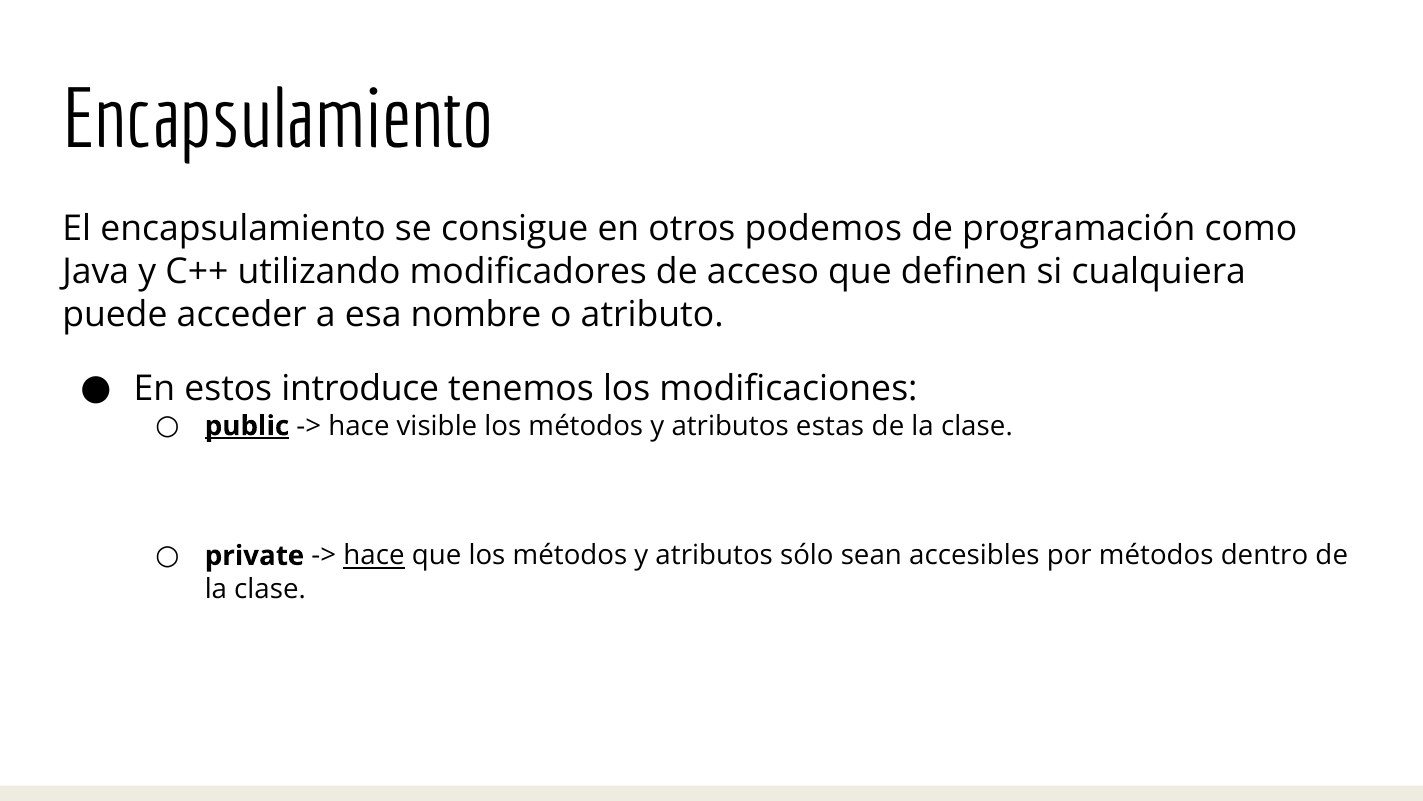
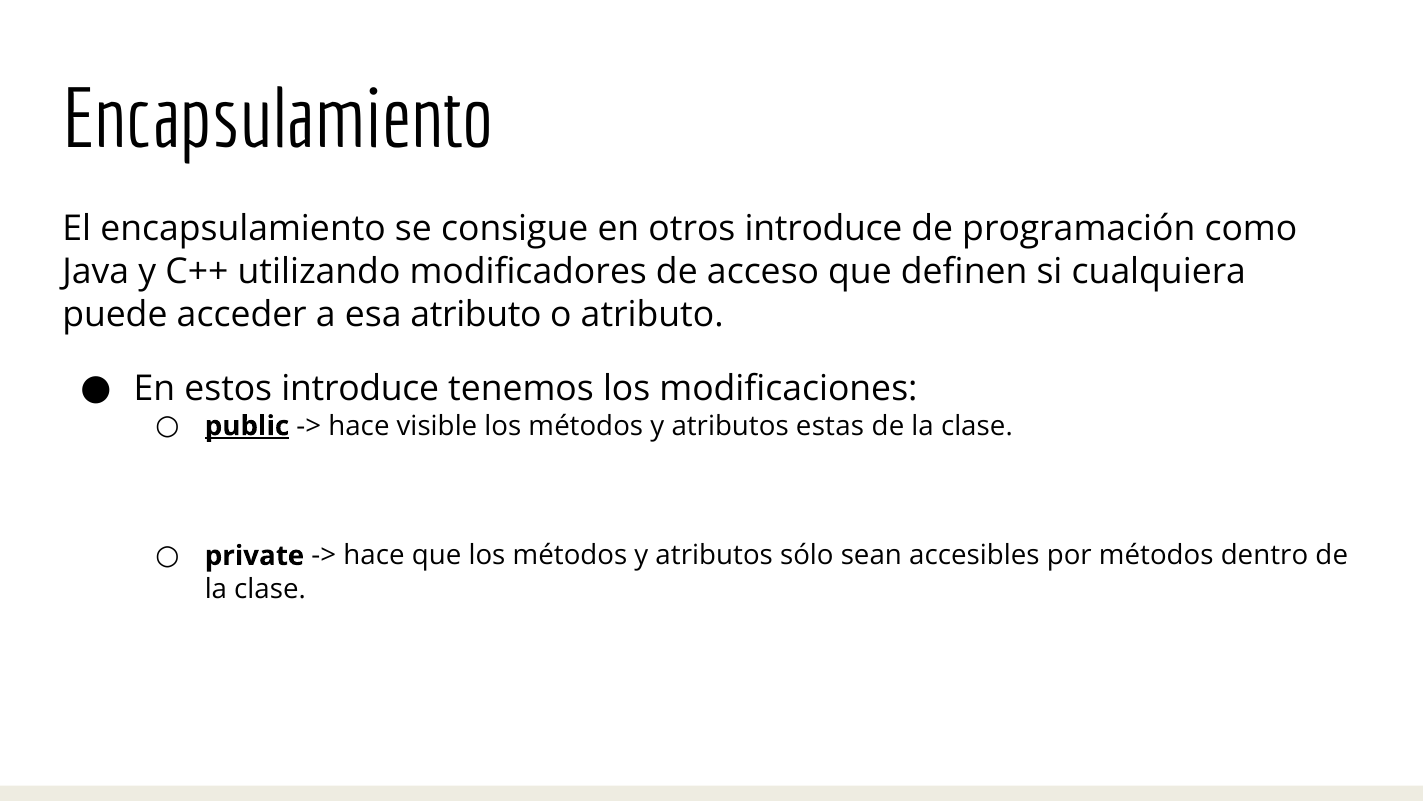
otros podemos: podemos -> introduce (824, 229)
esa nombre: nombre -> atributo (476, 314)
hace underline: present -> none (374, 555)
